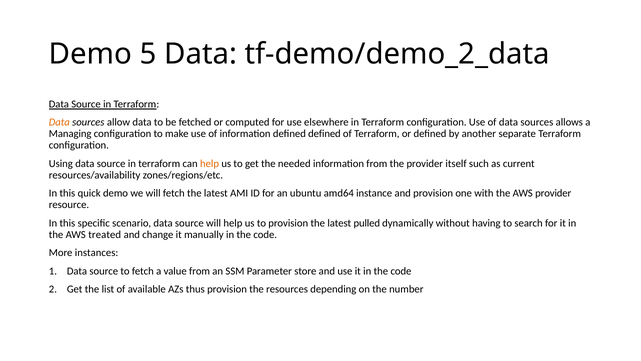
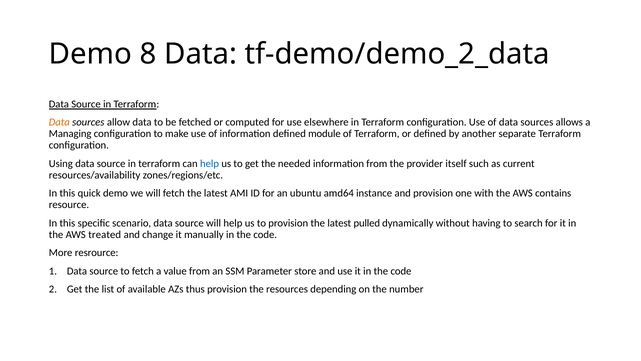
5: 5 -> 8 (148, 54)
defined defined: defined -> module (324, 134)
help colour: orange -> blue (210, 163)
AWS provider: provider -> contains (553, 193)
instances: instances -> resrource (97, 253)
